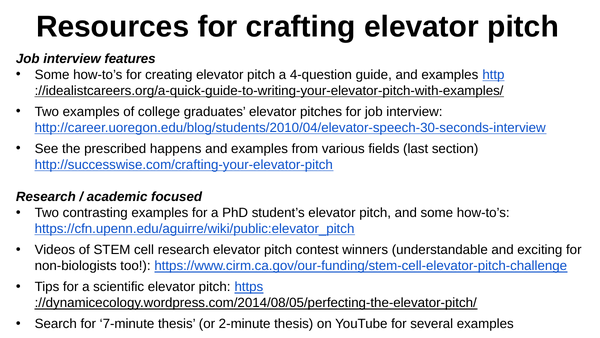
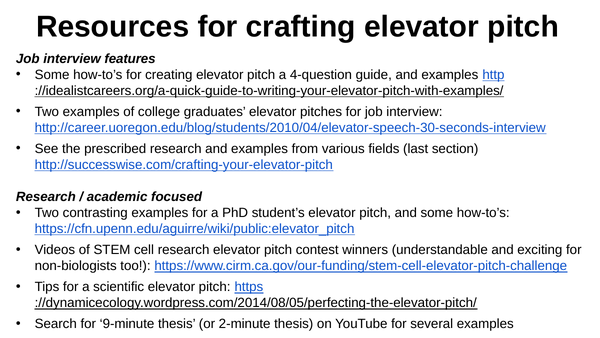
prescribed happens: happens -> research (176, 149)
7-minute: 7-minute -> 9-minute (127, 324)
